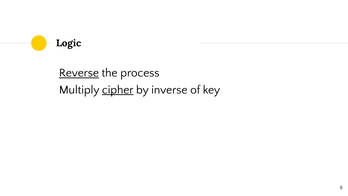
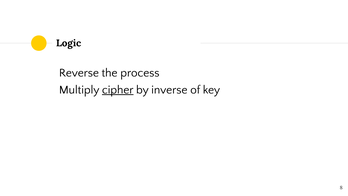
Reverse underline: present -> none (79, 73)
